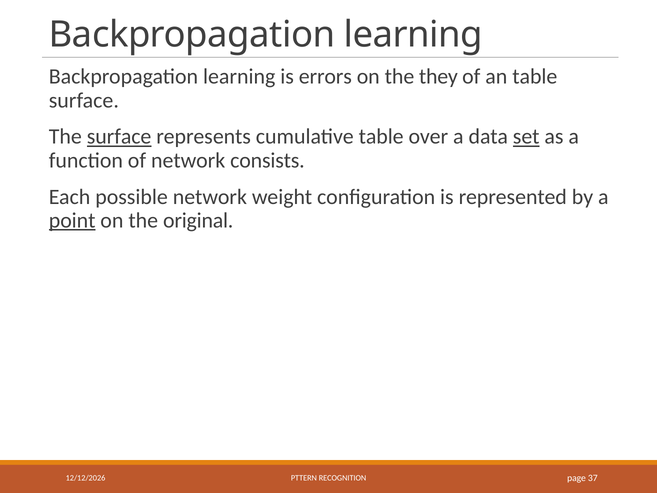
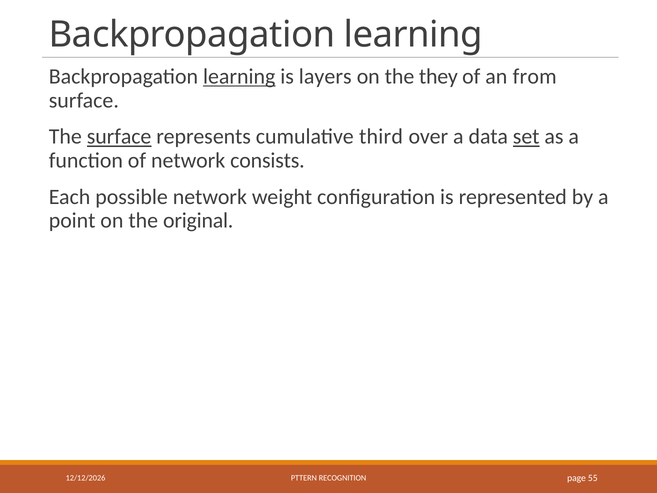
learning underline: none -> present (239, 77)
errors: errors -> layers (325, 77)
an table: table -> from (535, 77)
cumulative table: table -> third (381, 137)
point underline: present -> none (72, 220)
37: 37 -> 55 (593, 478)
